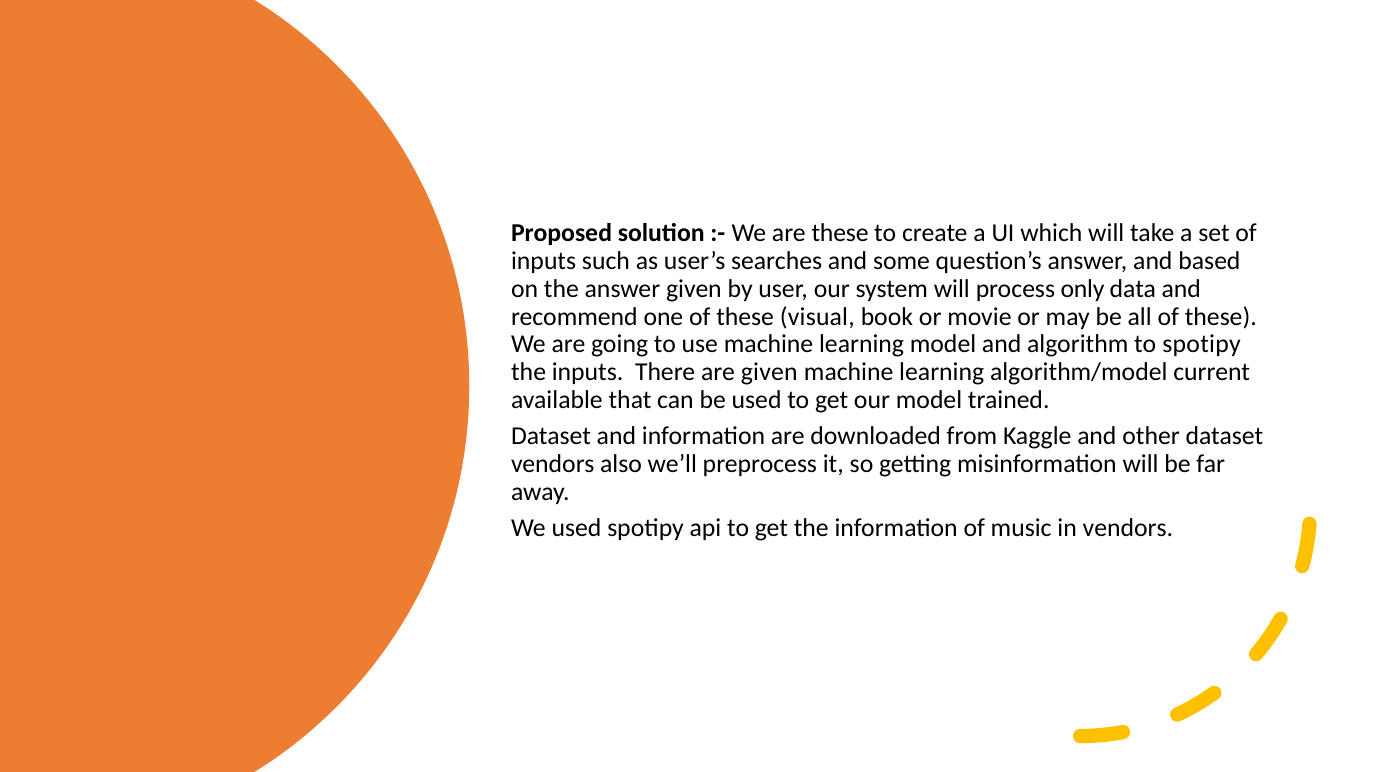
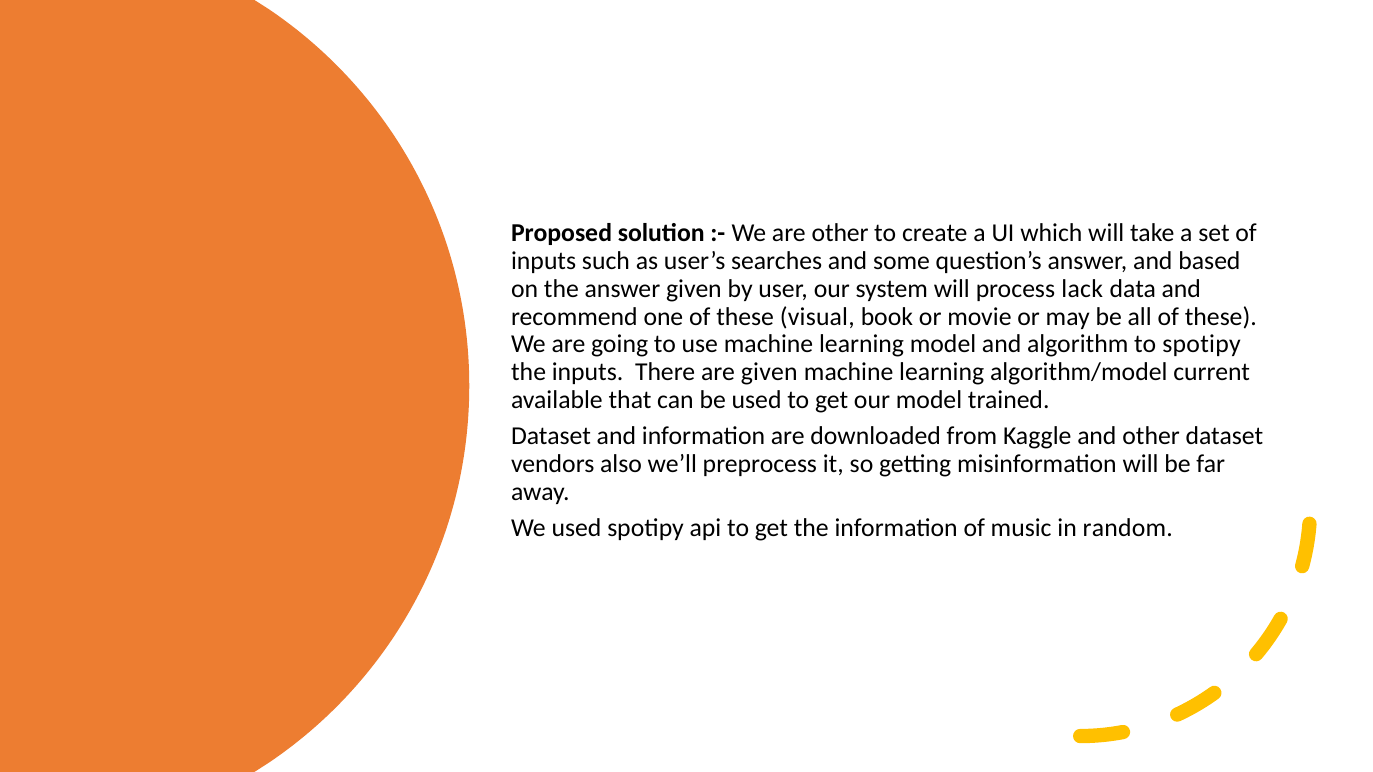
are these: these -> other (840, 233)
only: only -> lack (1082, 289)
in vendors: vendors -> random (1128, 529)
